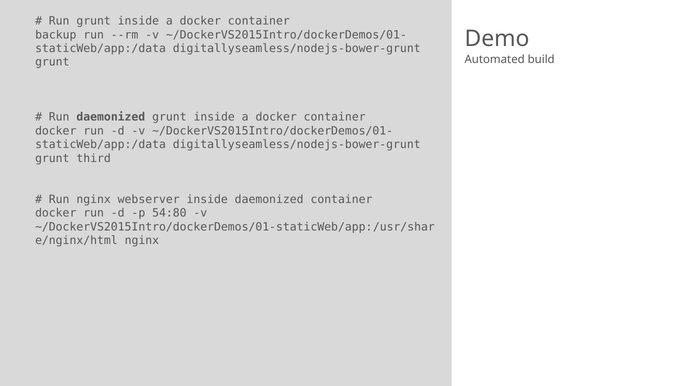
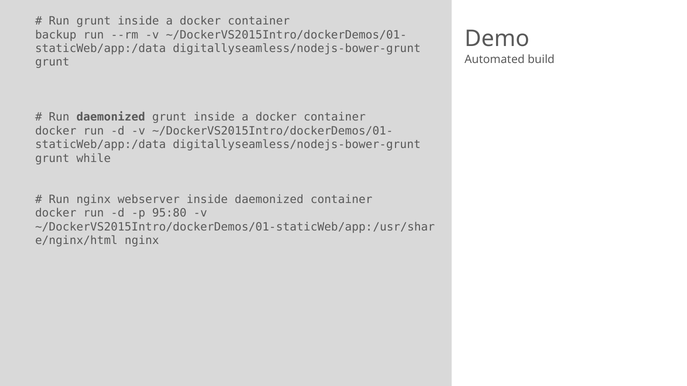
third: third -> while (94, 158)
54:80: 54:80 -> 95:80 (169, 213)
